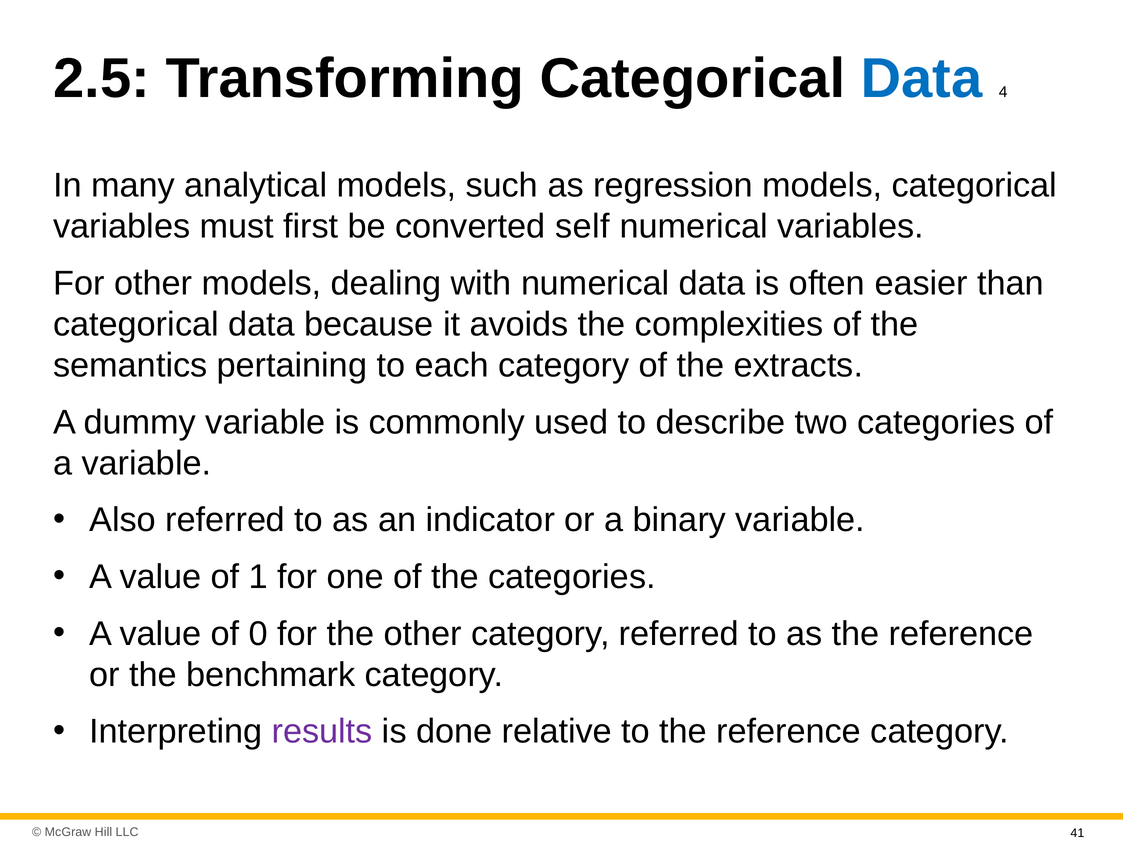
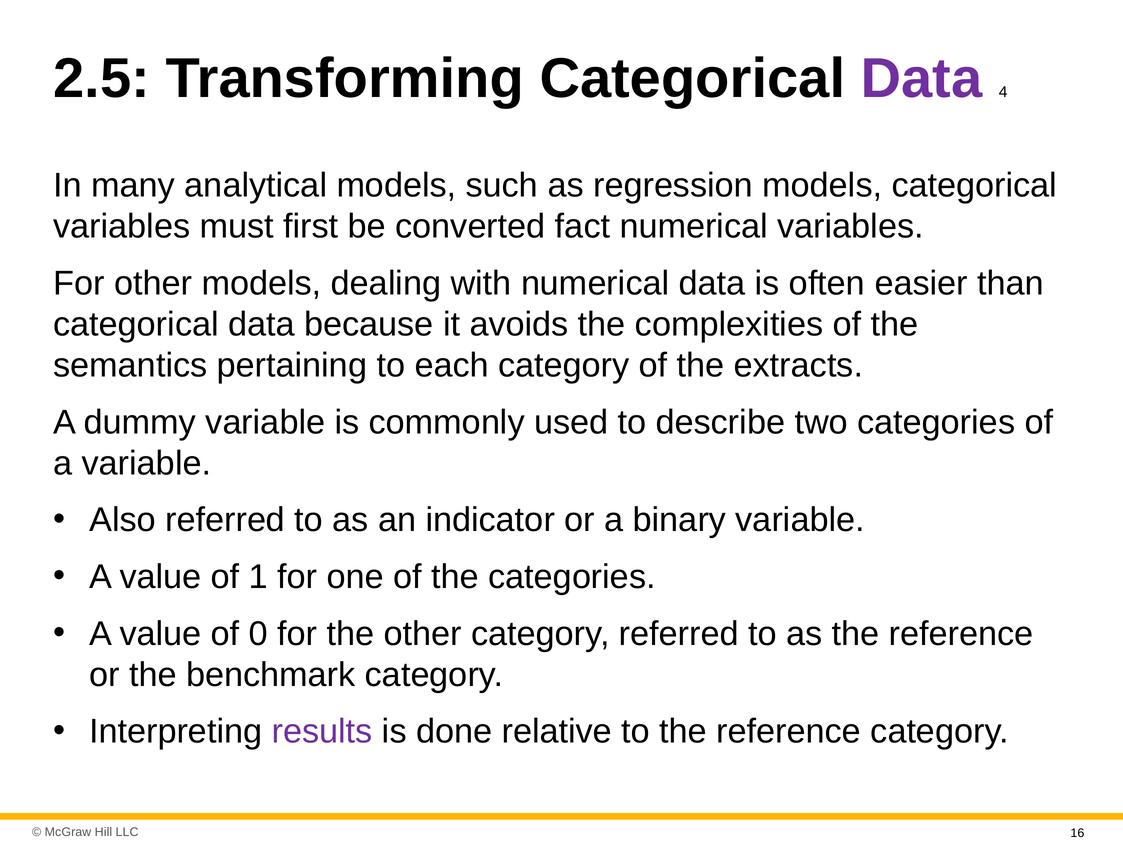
Data colour: blue -> purple (921, 79)
self: self -> fact (583, 227)
41: 41 -> 16 (1077, 833)
